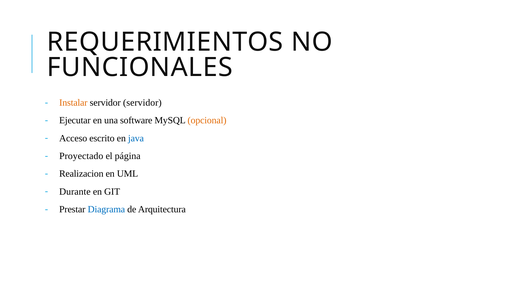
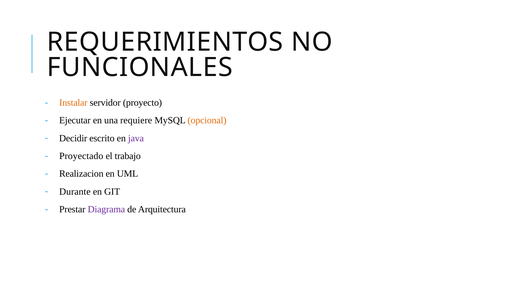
servidor servidor: servidor -> proyecto (142, 103)
software: software -> requiere (136, 121)
Acceso: Acceso -> Decidir (73, 138)
java colour: blue -> purple (136, 138)
página: página -> trabajo (128, 156)
Diagrama colour: blue -> purple (106, 210)
